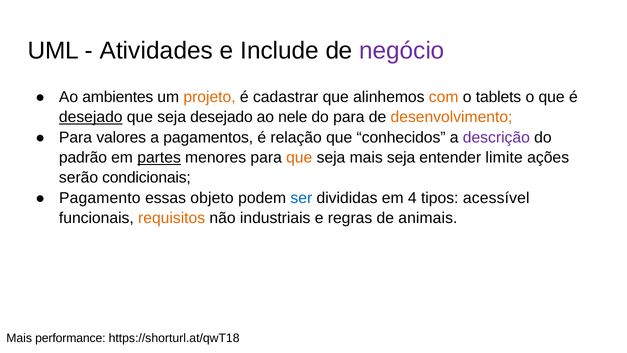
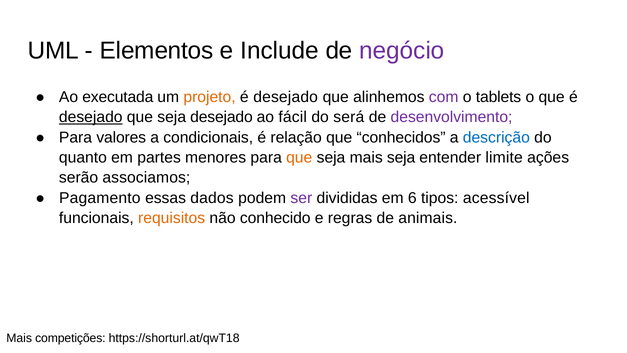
Atividades: Atividades -> Elementos (157, 51)
ambientes: ambientes -> executada (118, 97)
cadastrar: cadastrar -> desejado (286, 97)
com colour: orange -> purple (444, 97)
nele: nele -> fácil (293, 117)
do para: para -> será (349, 117)
desenvolvimento colour: orange -> purple (452, 117)
pagamentos: pagamentos -> condicionais (208, 137)
descrição colour: purple -> blue (496, 137)
padrão: padrão -> quanto (83, 157)
partes underline: present -> none (159, 157)
condicionais: condicionais -> associamos (146, 178)
objeto: objeto -> dados (212, 198)
ser colour: blue -> purple (301, 198)
4: 4 -> 6 (412, 198)
industriais: industriais -> conhecido (275, 218)
performance: performance -> competições (70, 338)
